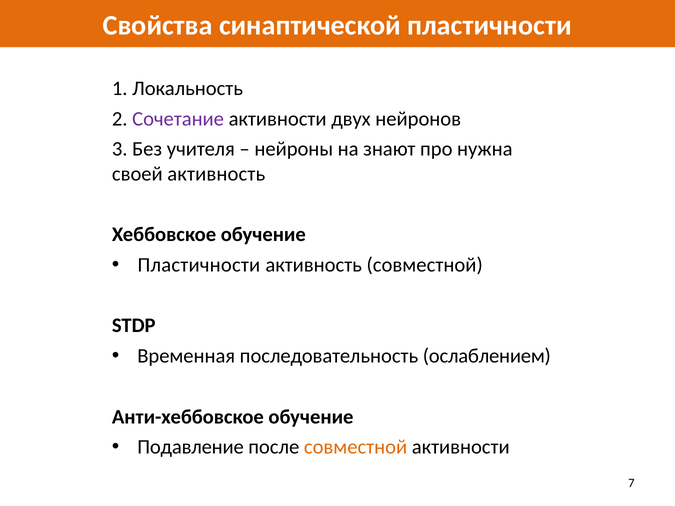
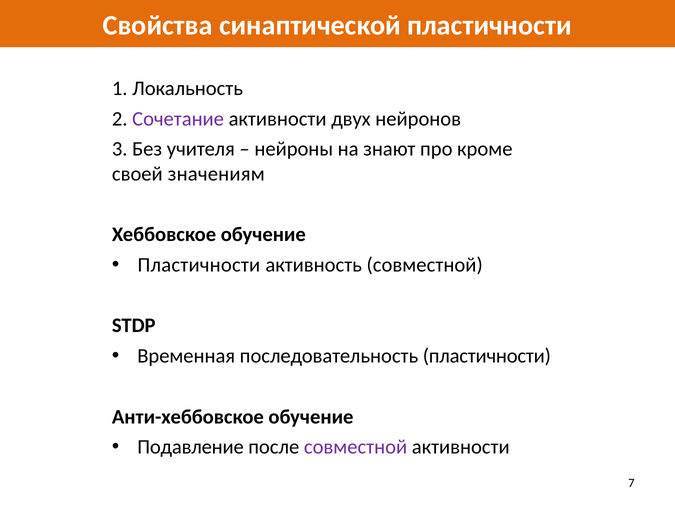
нужна: нужна -> кроме (485, 149)
своей активность: активность -> значениям (216, 174)
последовательность ослаблением: ослаблением -> пластичности (487, 356)
совместной colour: orange -> purple (356, 447)
